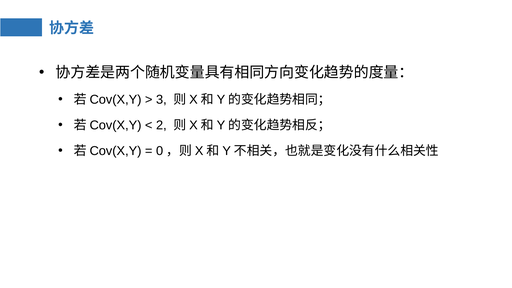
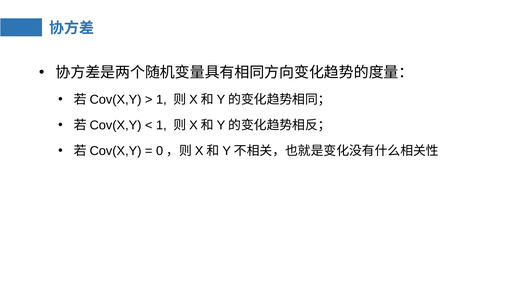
3: 3 -> 1 (161, 99)
2: 2 -> 1 (161, 125)
